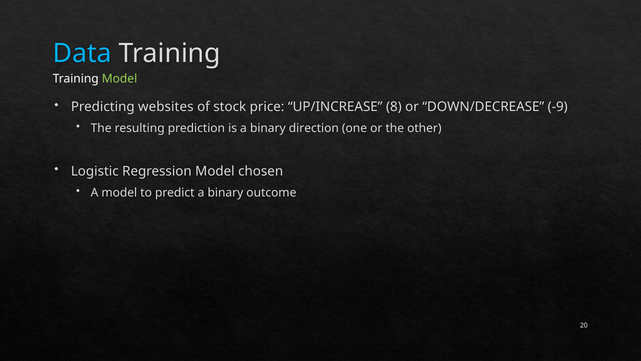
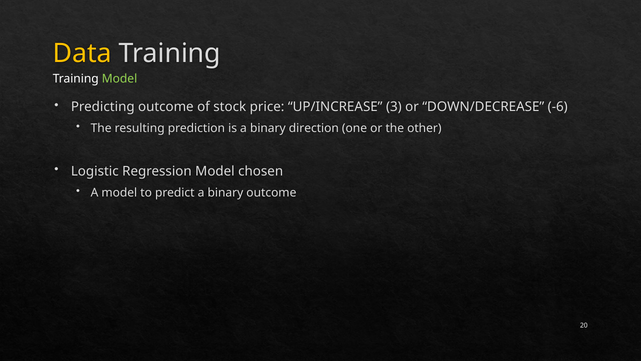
Data colour: light blue -> yellow (82, 53)
Predicting websites: websites -> outcome (166, 107)
8: 8 -> 3 (394, 107)
-9: -9 -> -6 (558, 107)
